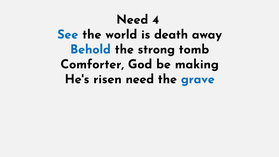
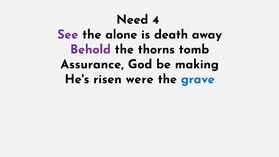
See colour: blue -> purple (68, 34)
world: world -> alone (121, 34)
Behold colour: blue -> purple (90, 49)
strong: strong -> thorns (156, 49)
Comforter: Comforter -> Assurance (92, 64)
risen need: need -> were (140, 79)
